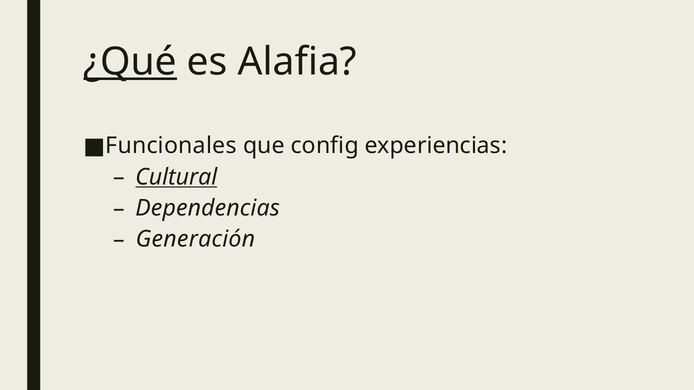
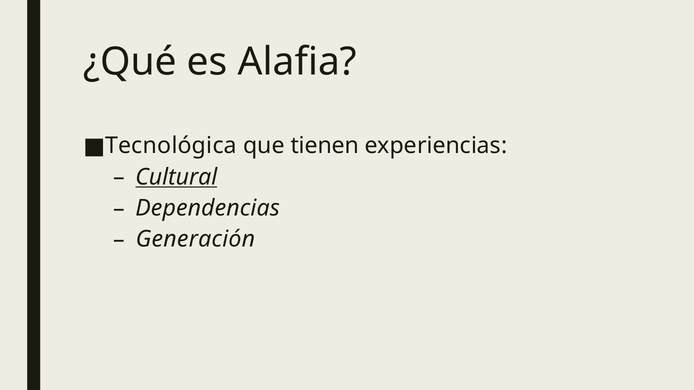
¿Qué underline: present -> none (130, 62)
Funcionales: Funcionales -> Tecnológica (171, 146)
config: config -> tienen (325, 146)
